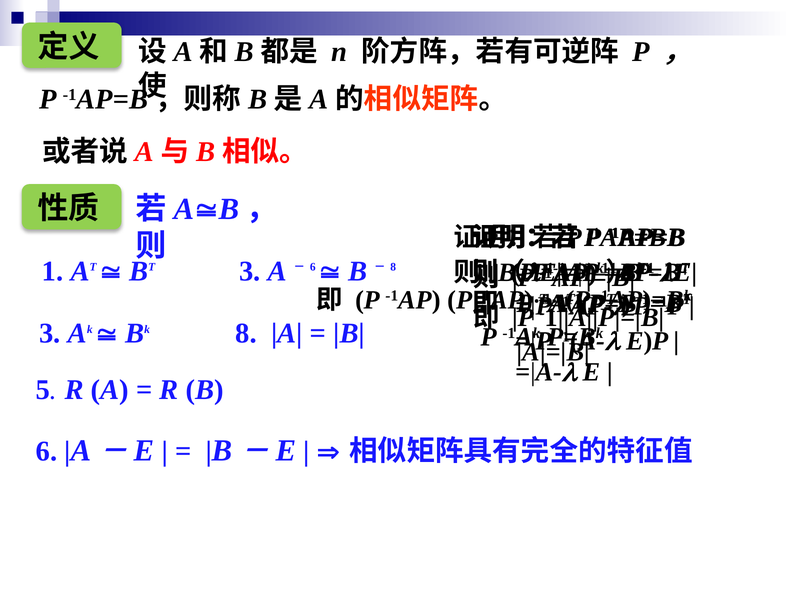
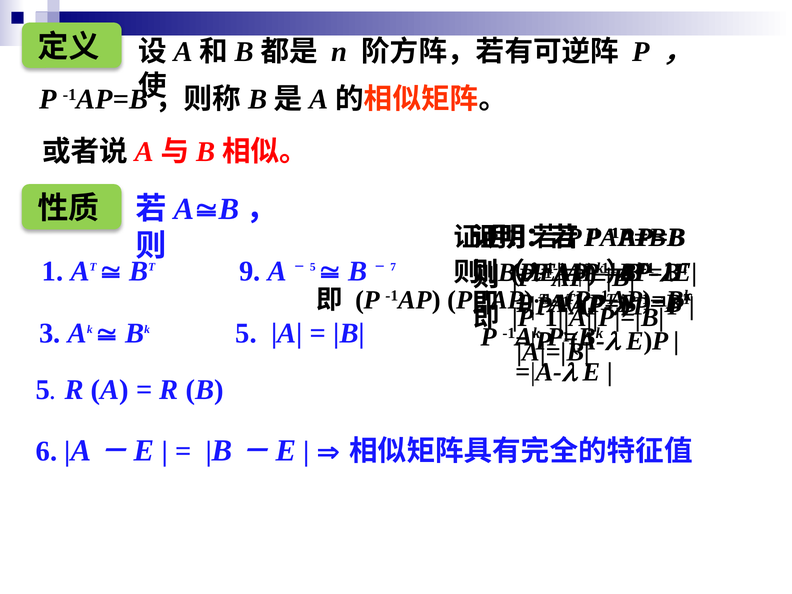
3: 3 -> 9 (250, 271)
6: 6 -> 5 (313, 267)
8: 8 -> 7 (393, 267)
8: 8 -> 5 (246, 333)
